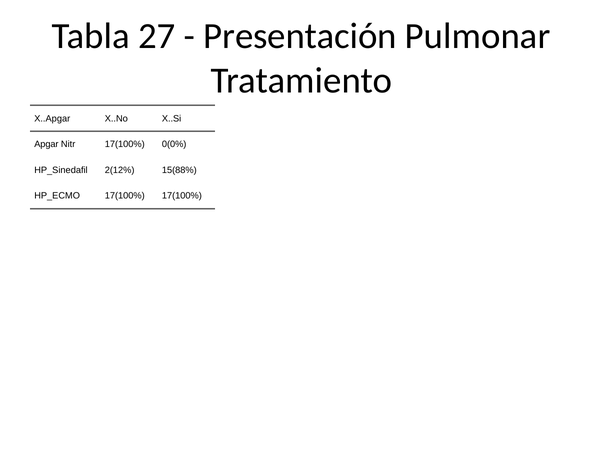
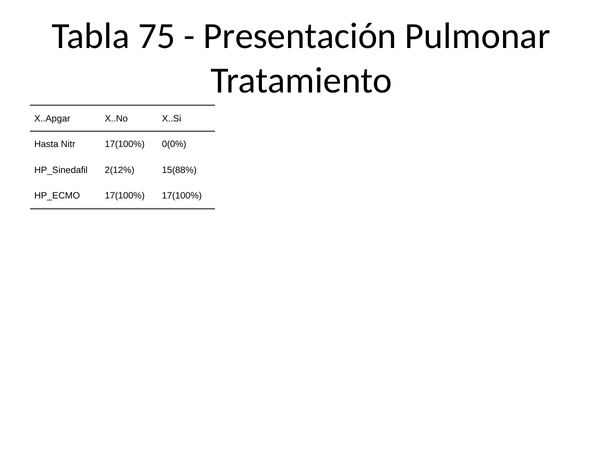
27: 27 -> 75 (157, 36)
Apgar: Apgar -> Hasta (46, 144)
